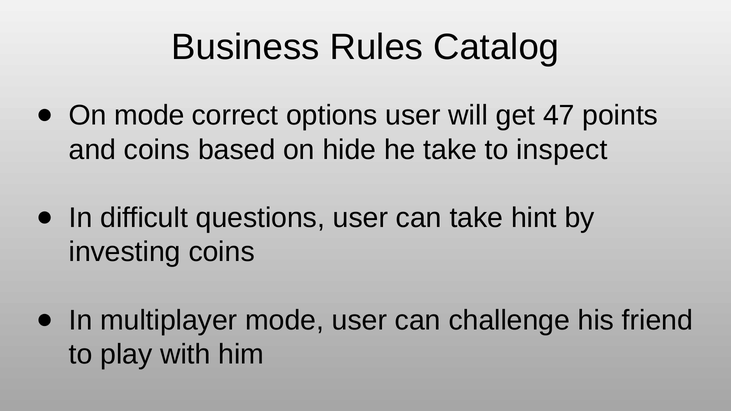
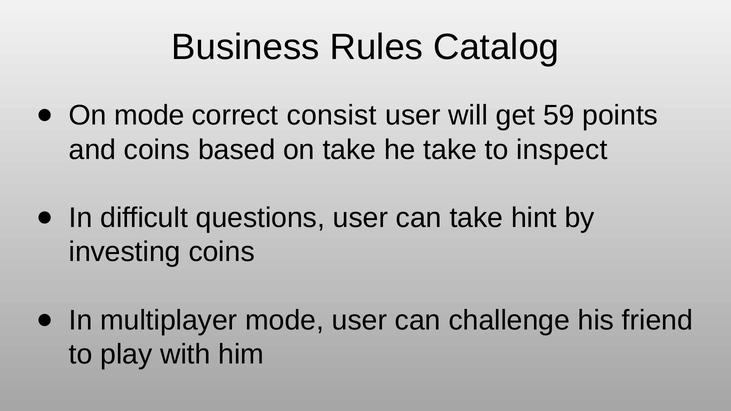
options: options -> consist (332, 116)
47: 47 -> 59 (559, 116)
on hide: hide -> take (349, 150)
